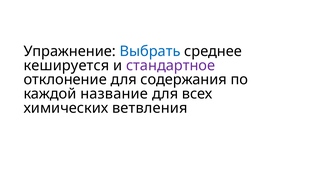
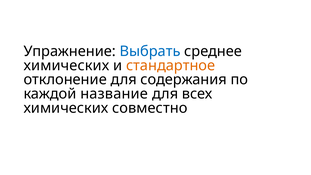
кешируется: кешируется -> химических (66, 65)
стандартное colour: purple -> orange (171, 65)
ветвления: ветвления -> совместно (150, 108)
